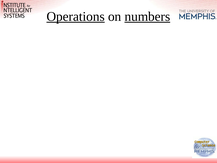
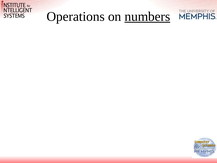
Operations underline: present -> none (76, 16)
